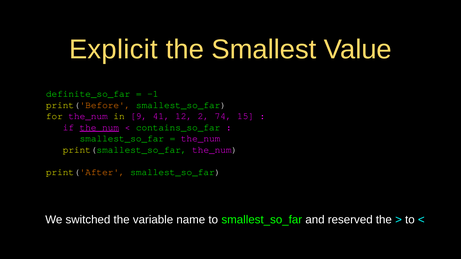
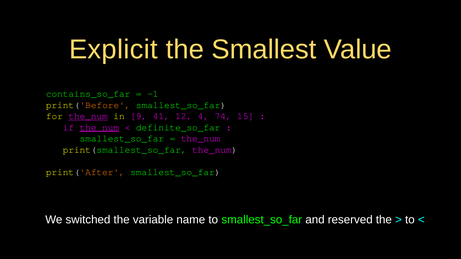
definite_so_far: definite_so_far -> contains_so_far (88, 94)
the_num underline: none -> present (88, 116)
2: 2 -> 4 (203, 116)
contains_so_far: contains_so_far -> definite_so_far (178, 128)
